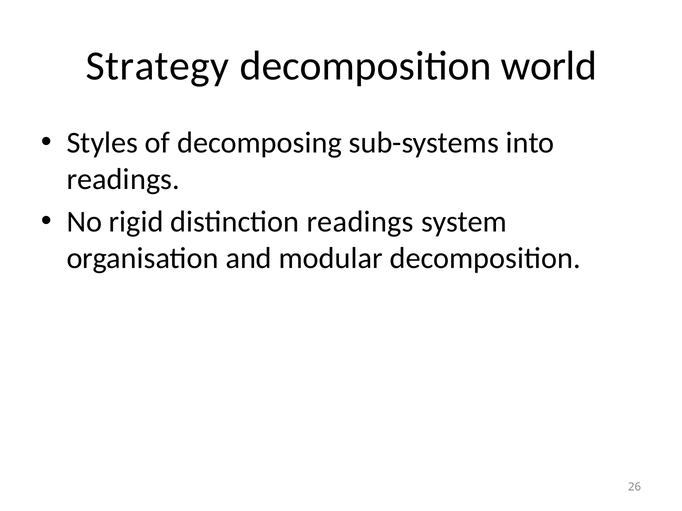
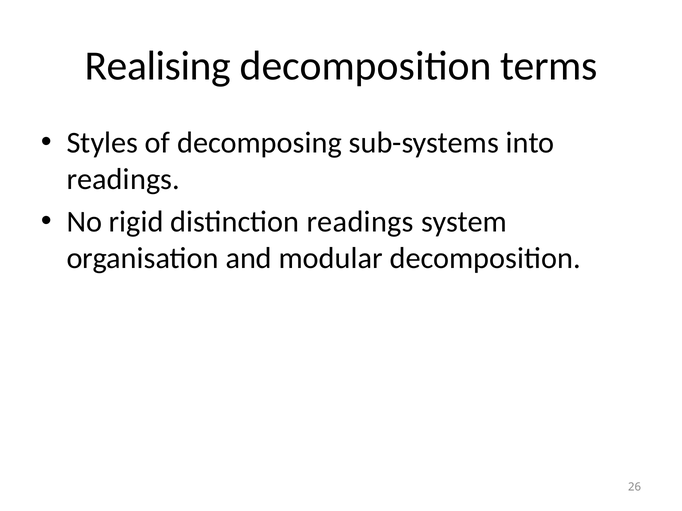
Strategy: Strategy -> Realising (158, 66)
world: world -> terms (549, 66)
